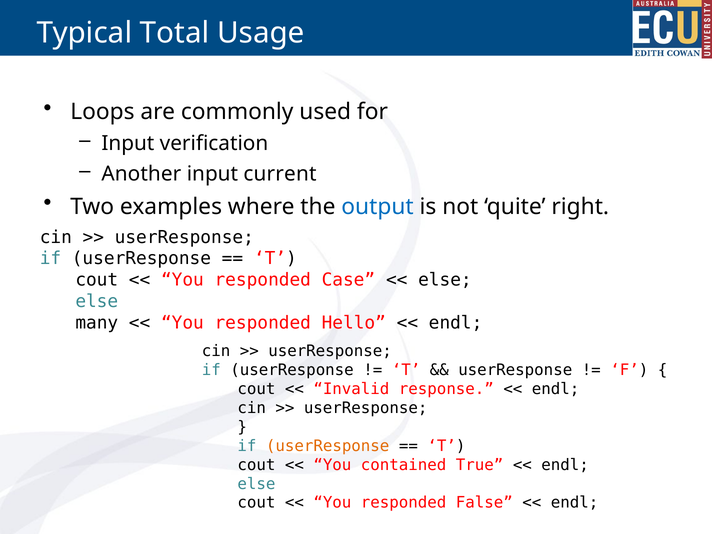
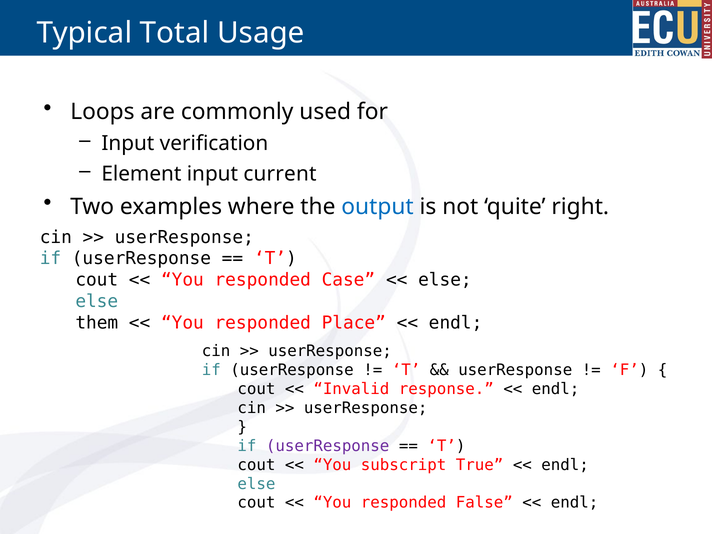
Another: Another -> Element (141, 174)
many: many -> them (97, 323)
Hello: Hello -> Place (354, 323)
userResponse colour: orange -> purple (328, 446)
contained: contained -> subscript (404, 465)
